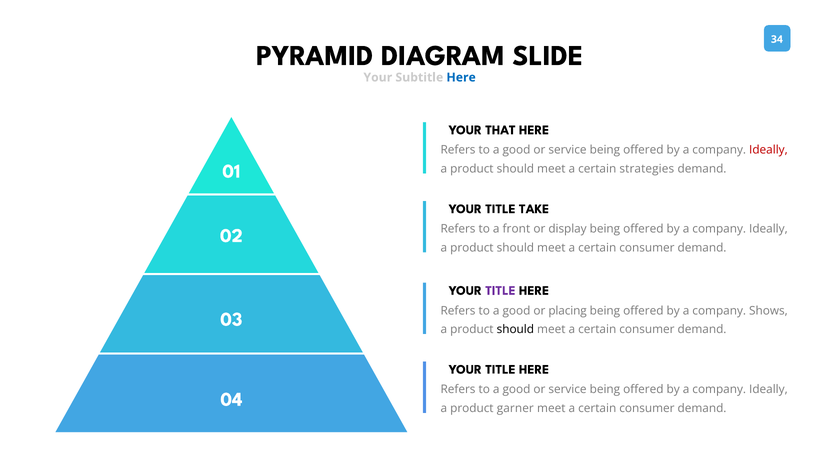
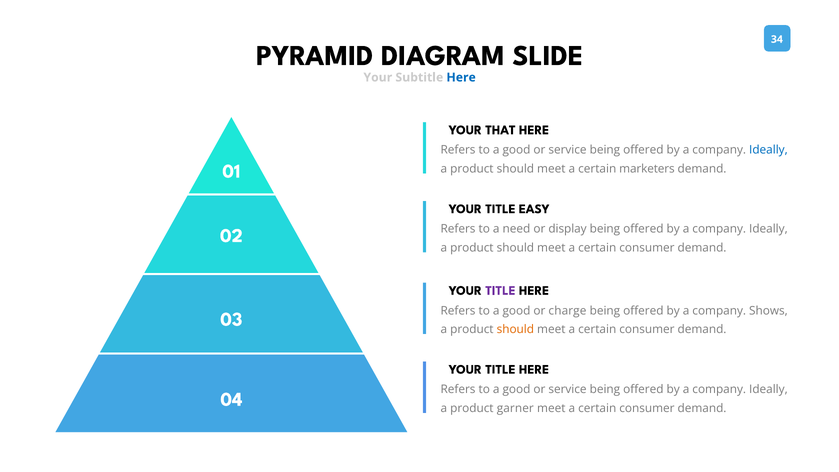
Ideally colour: red -> blue (768, 150)
strategies: strategies -> marketers (647, 169)
TAKE: TAKE -> EASY (534, 209)
front: front -> need (516, 229)
placing: placing -> charge (567, 311)
should colour: black -> orange (515, 329)
